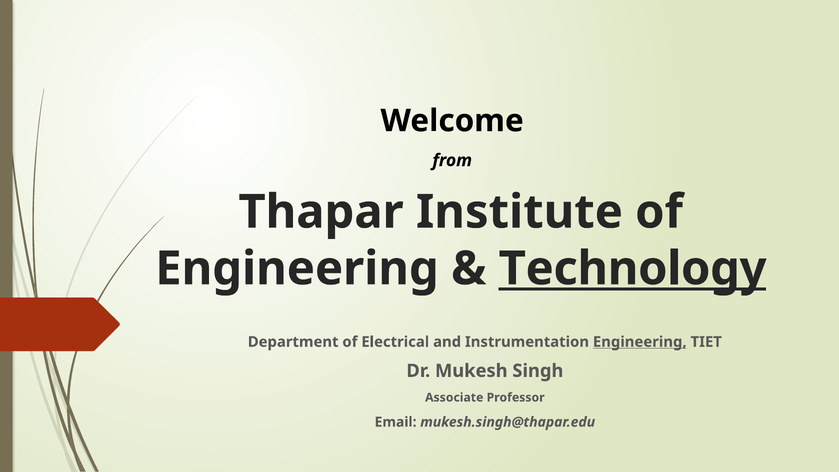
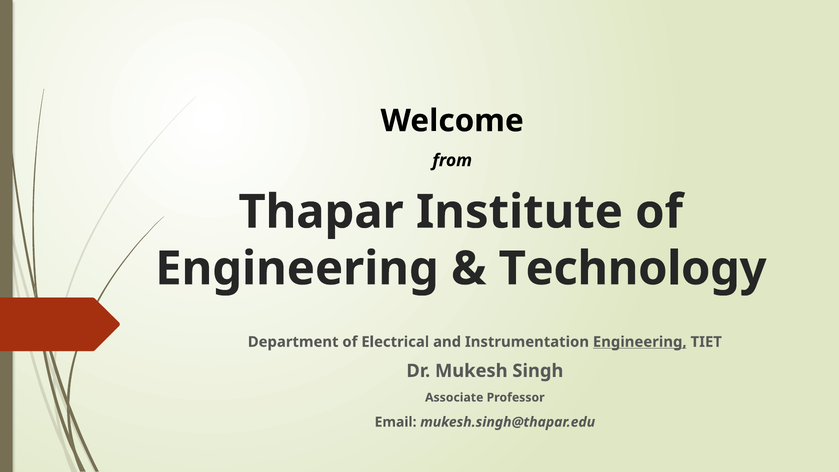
Technology underline: present -> none (633, 269)
